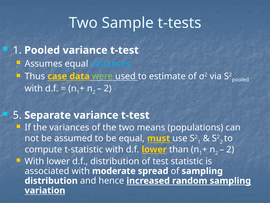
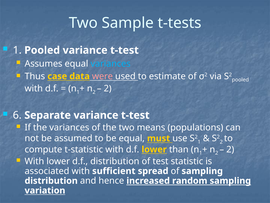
were colour: light green -> pink (102, 76)
5: 5 -> 6 (17, 115)
moderate: moderate -> sufficient (114, 171)
